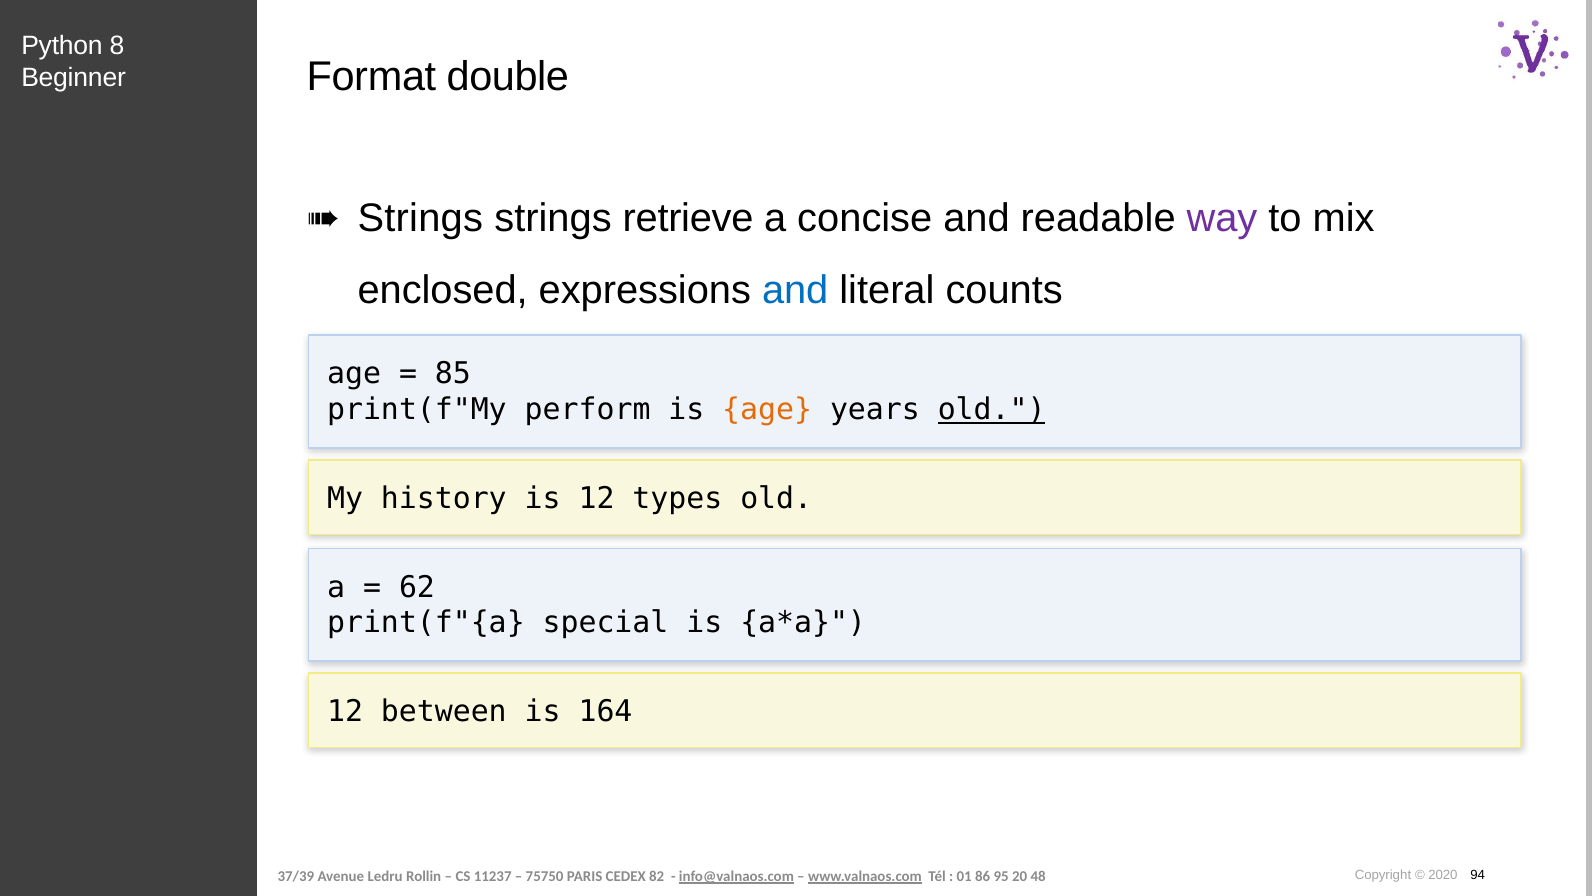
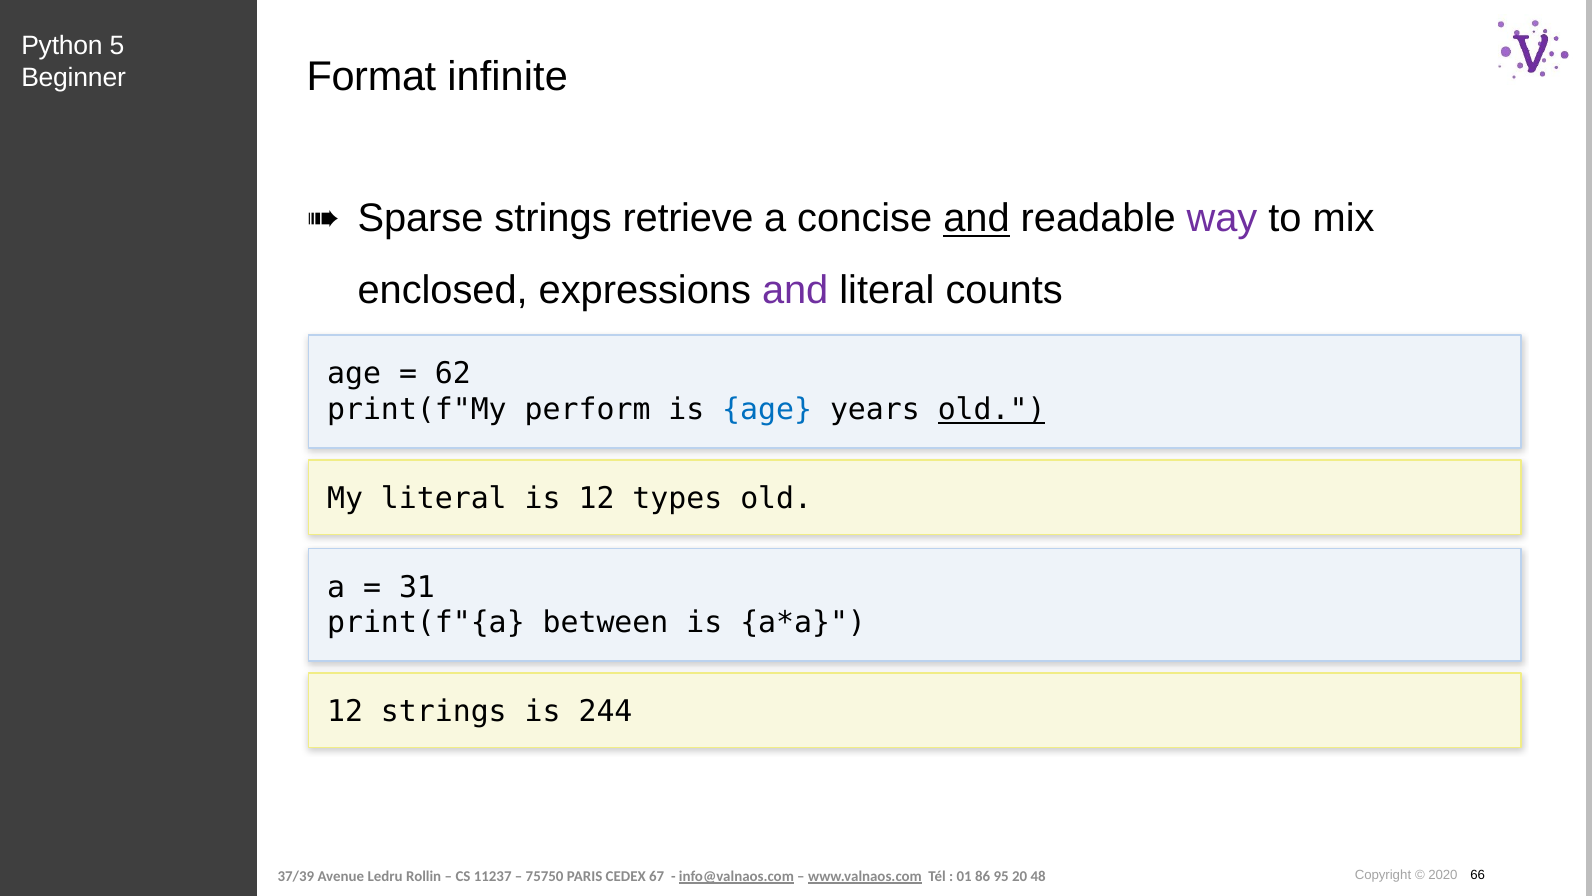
8: 8 -> 5 (117, 46)
double: double -> infinite (508, 77)
Strings: Strings -> Sparse (420, 219)
and underline: none -> present (977, 219)
and colour: blue -> purple (795, 290)
85: 85 -> 62 (453, 374)
age colour: orange -> blue (767, 410)
My history: history -> literal (444, 499)
62: 62 -> 31 (417, 587)
special: special -> between (606, 623)
12 between: between -> strings (444, 712)
164: 164 -> 244 (606, 712)
94: 94 -> 66 (1478, 875)
82: 82 -> 67 (657, 876)
